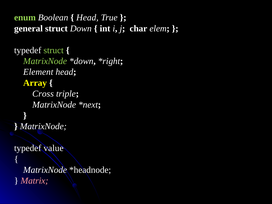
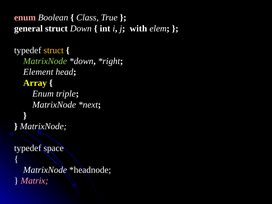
enum colour: light green -> pink (25, 18)
Head: Head -> Class (87, 18)
char: char -> with (138, 28)
struct colour: light green -> yellow (54, 50)
Cross: Cross -> Enum (43, 94)
value: value -> space (54, 148)
